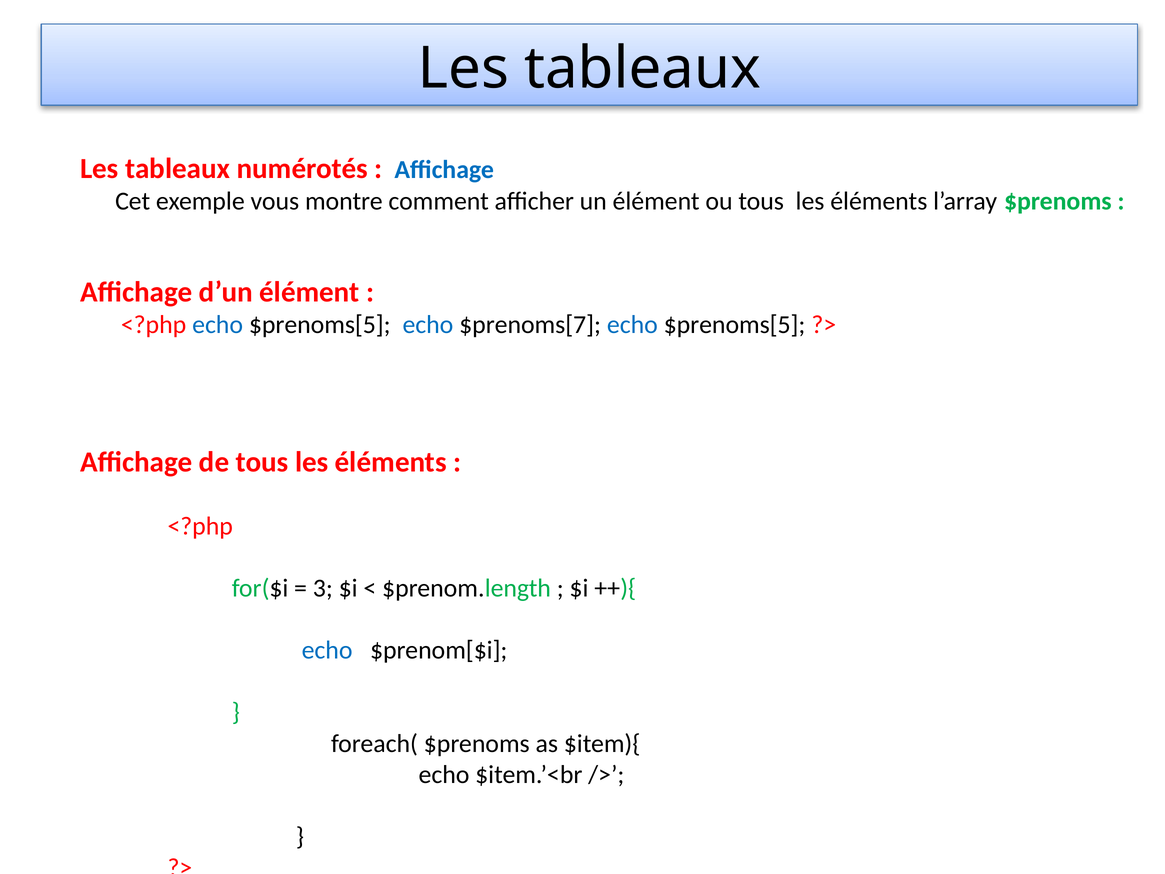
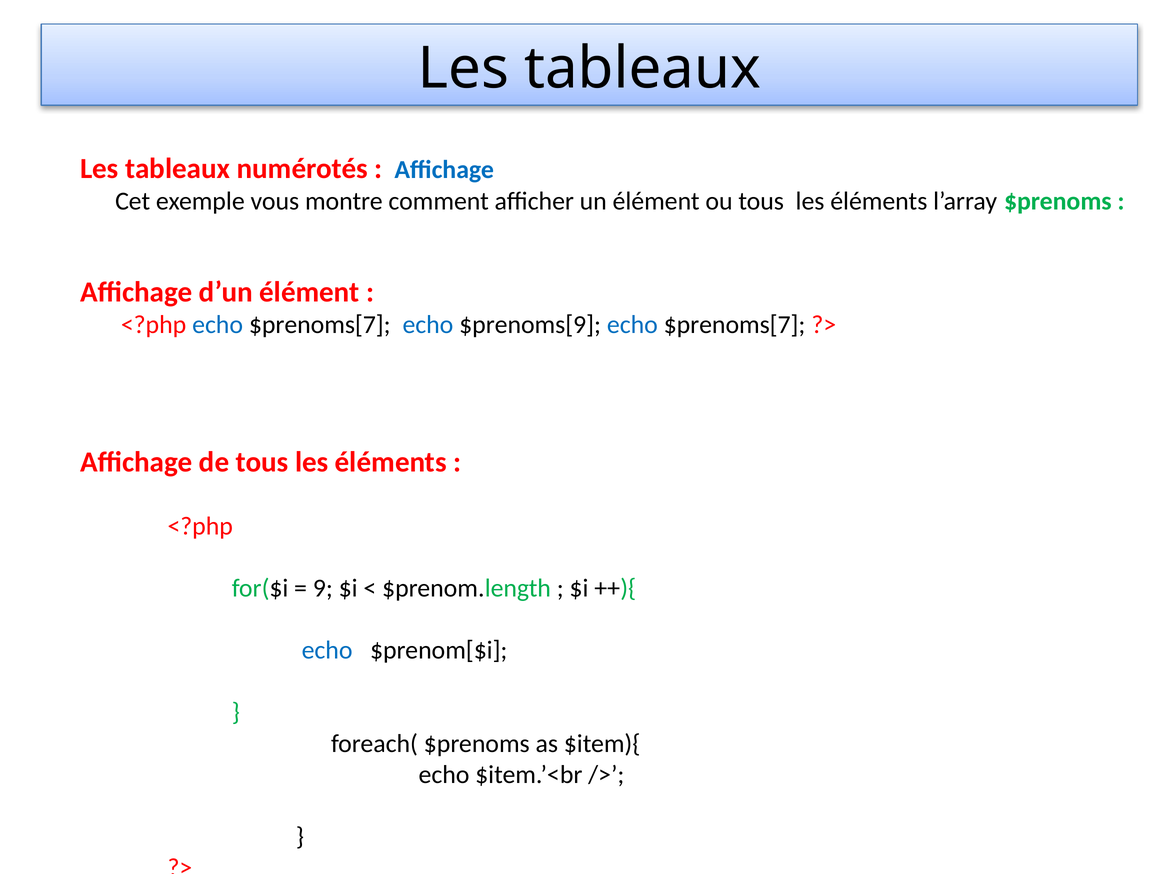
<?php echo $prenoms[5: $prenoms[5 -> $prenoms[7 (320, 325)
$prenoms[7: $prenoms[7 -> $prenoms[9 (530, 325)
$prenoms[5: $prenoms[5 -> $prenoms[7 (735, 325)
3: 3 -> 9 (323, 588)
